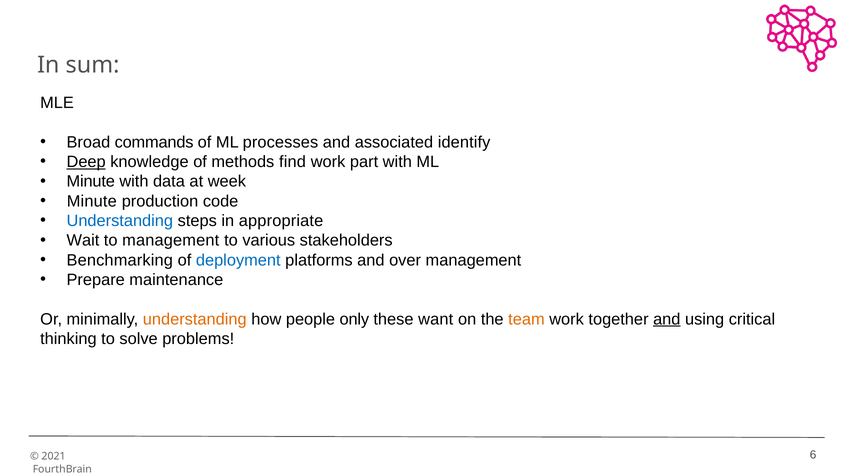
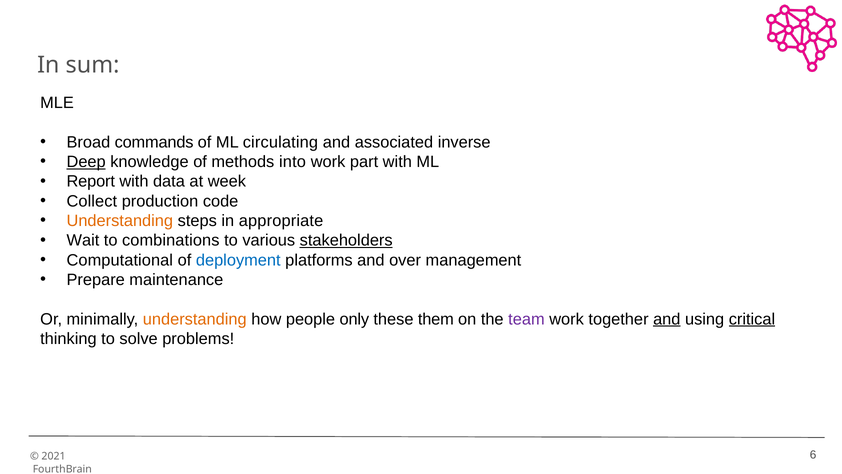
processes: processes -> circulating (280, 142)
identify: identify -> inverse (464, 142)
find: find -> into (293, 162)
Minute: Minute -> Report (91, 181)
Minute: Minute -> Collect (92, 201)
Understanding colour: blue -> orange (120, 221)
to management: management -> combinations (171, 240)
stakeholders underline: none -> present (346, 240)
Benchmarking: Benchmarking -> Computational (120, 260)
want: want -> them (436, 319)
team colour: orange -> purple (526, 319)
critical underline: none -> present (752, 319)
